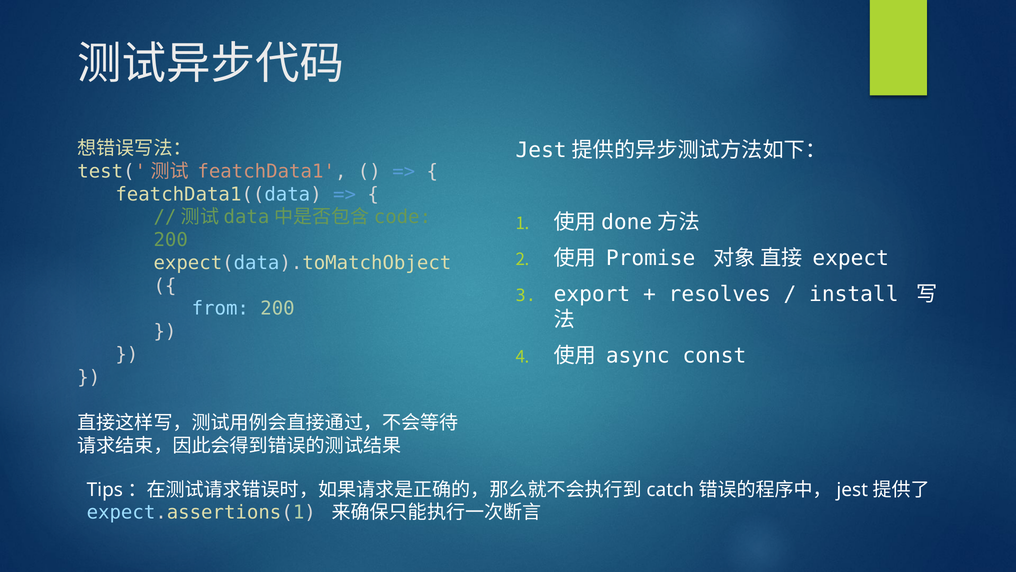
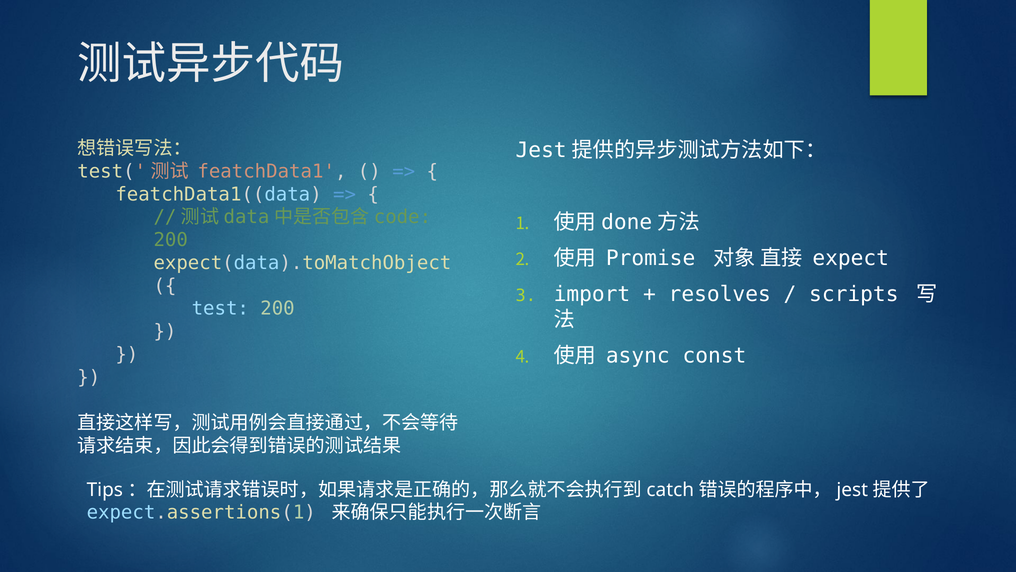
export: export -> import (592, 294)
install: install -> scripts (854, 294)
from: from -> test (220, 308)
